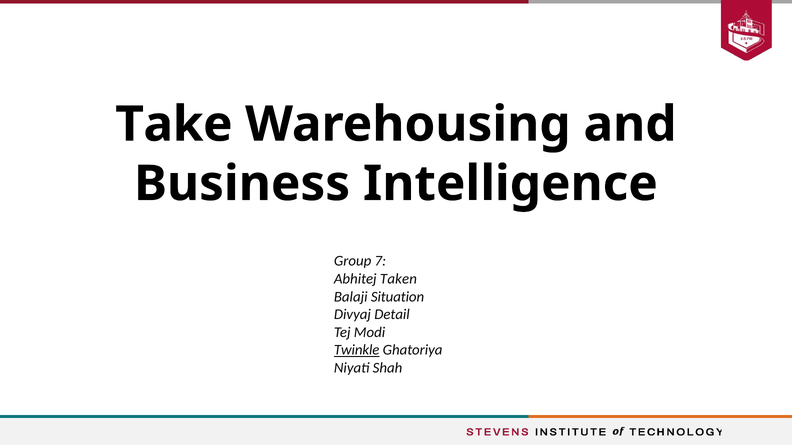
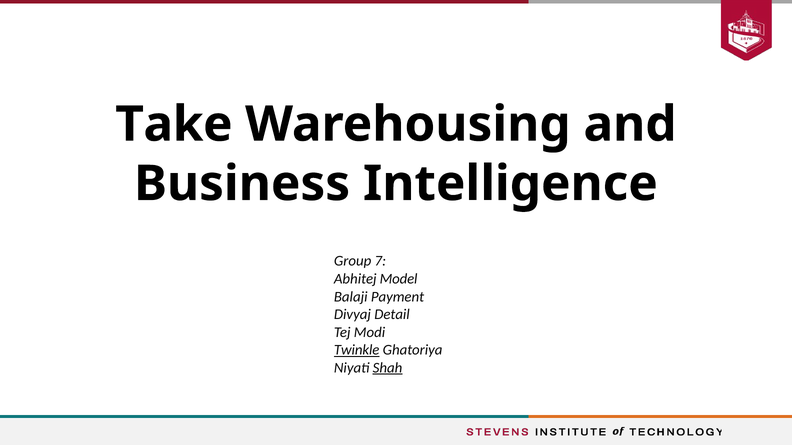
Taken: Taken -> Model (399, 279)
Situation: Situation -> Payment (398, 297)
Shah underline: none -> present (388, 368)
